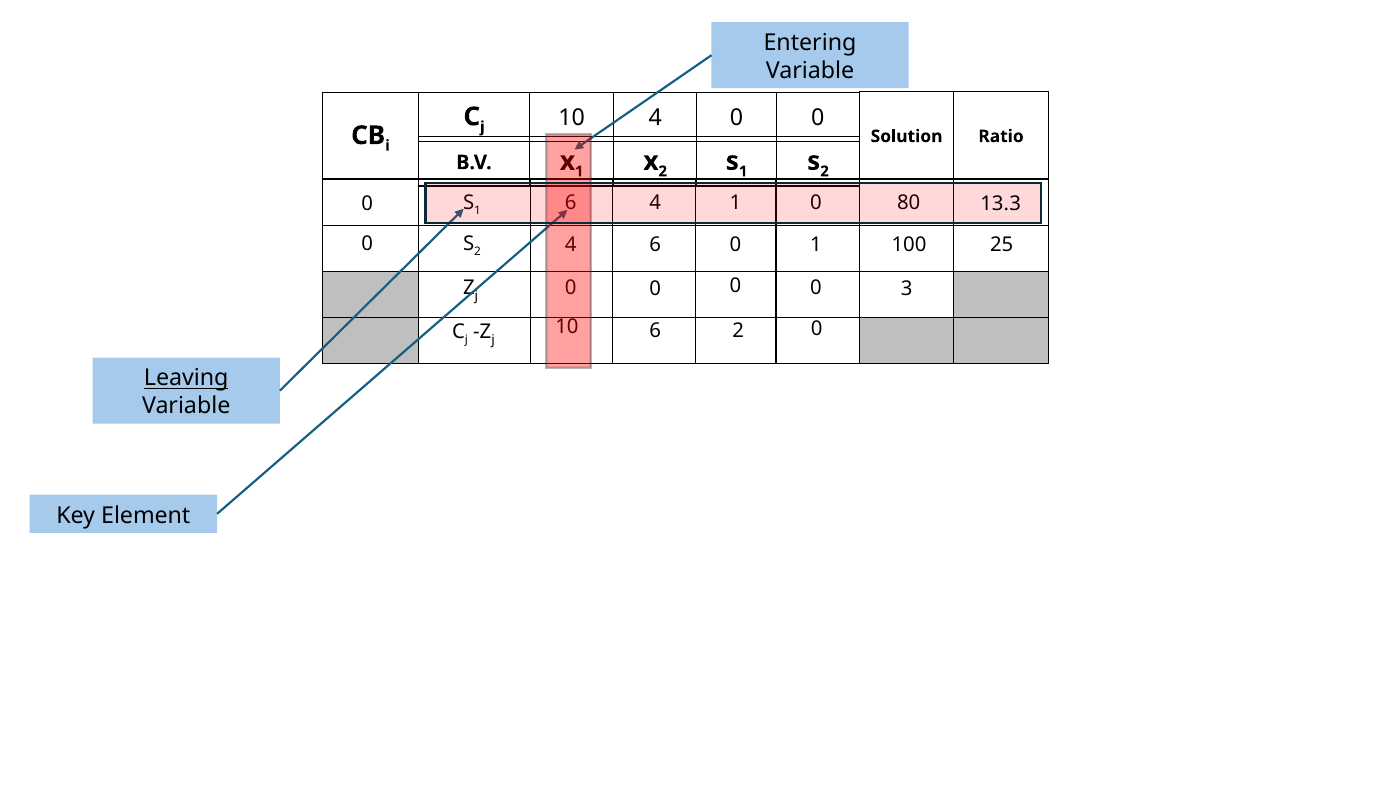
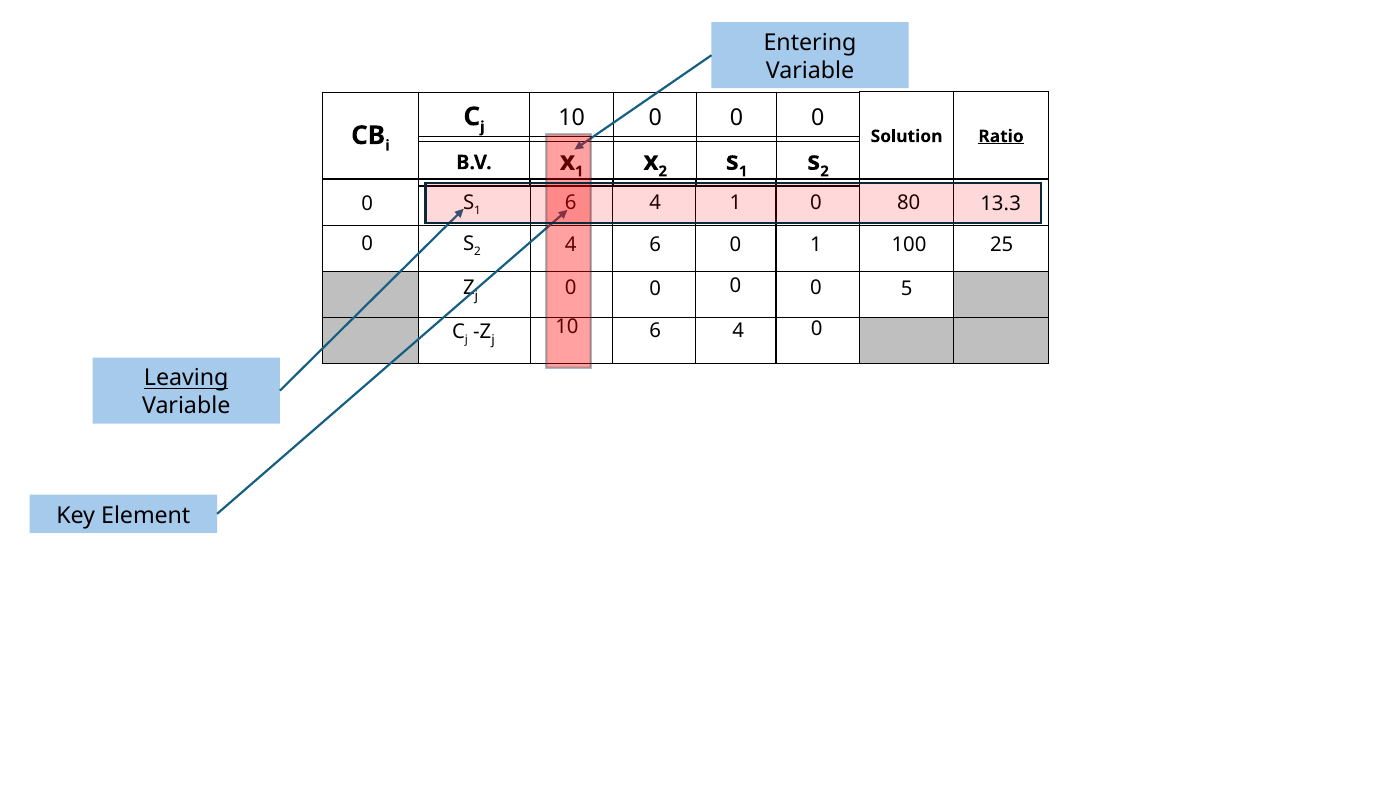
4: 4 -> 0 (655, 118)
Ratio underline: none -> present (1001, 136)
3: 3 -> 5 (907, 289)
2: 2 -> 4 (738, 331)
